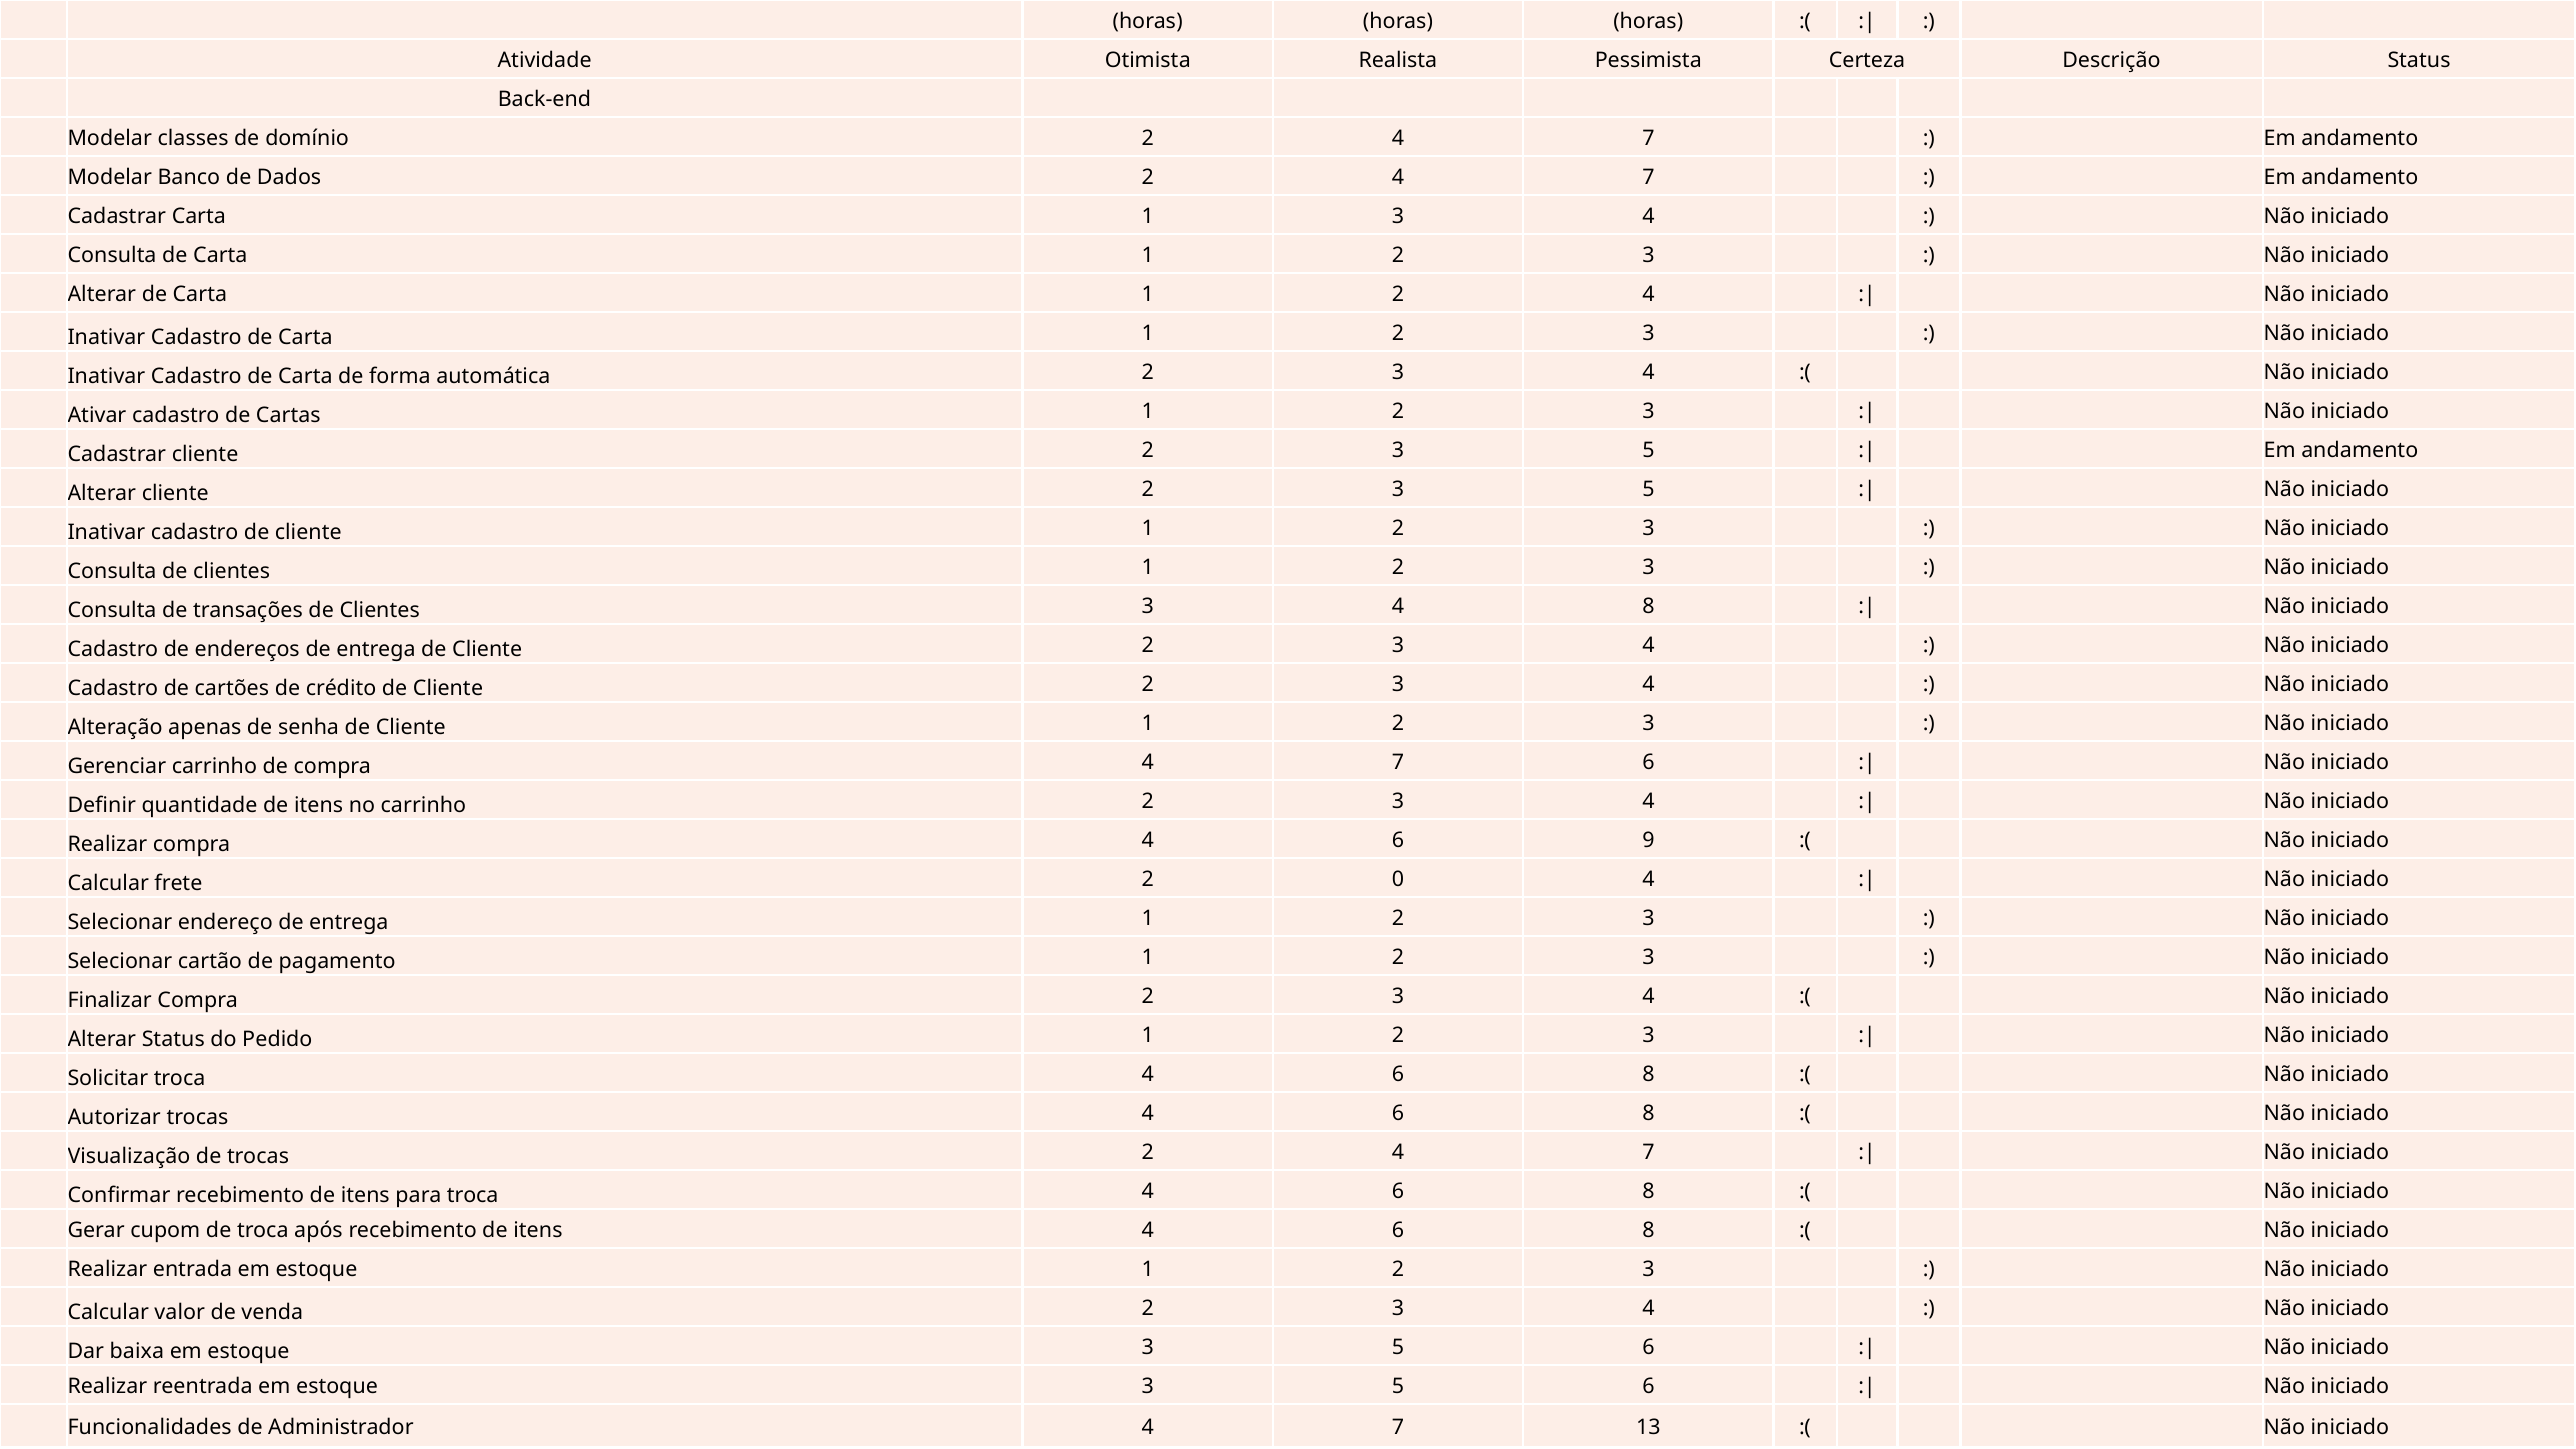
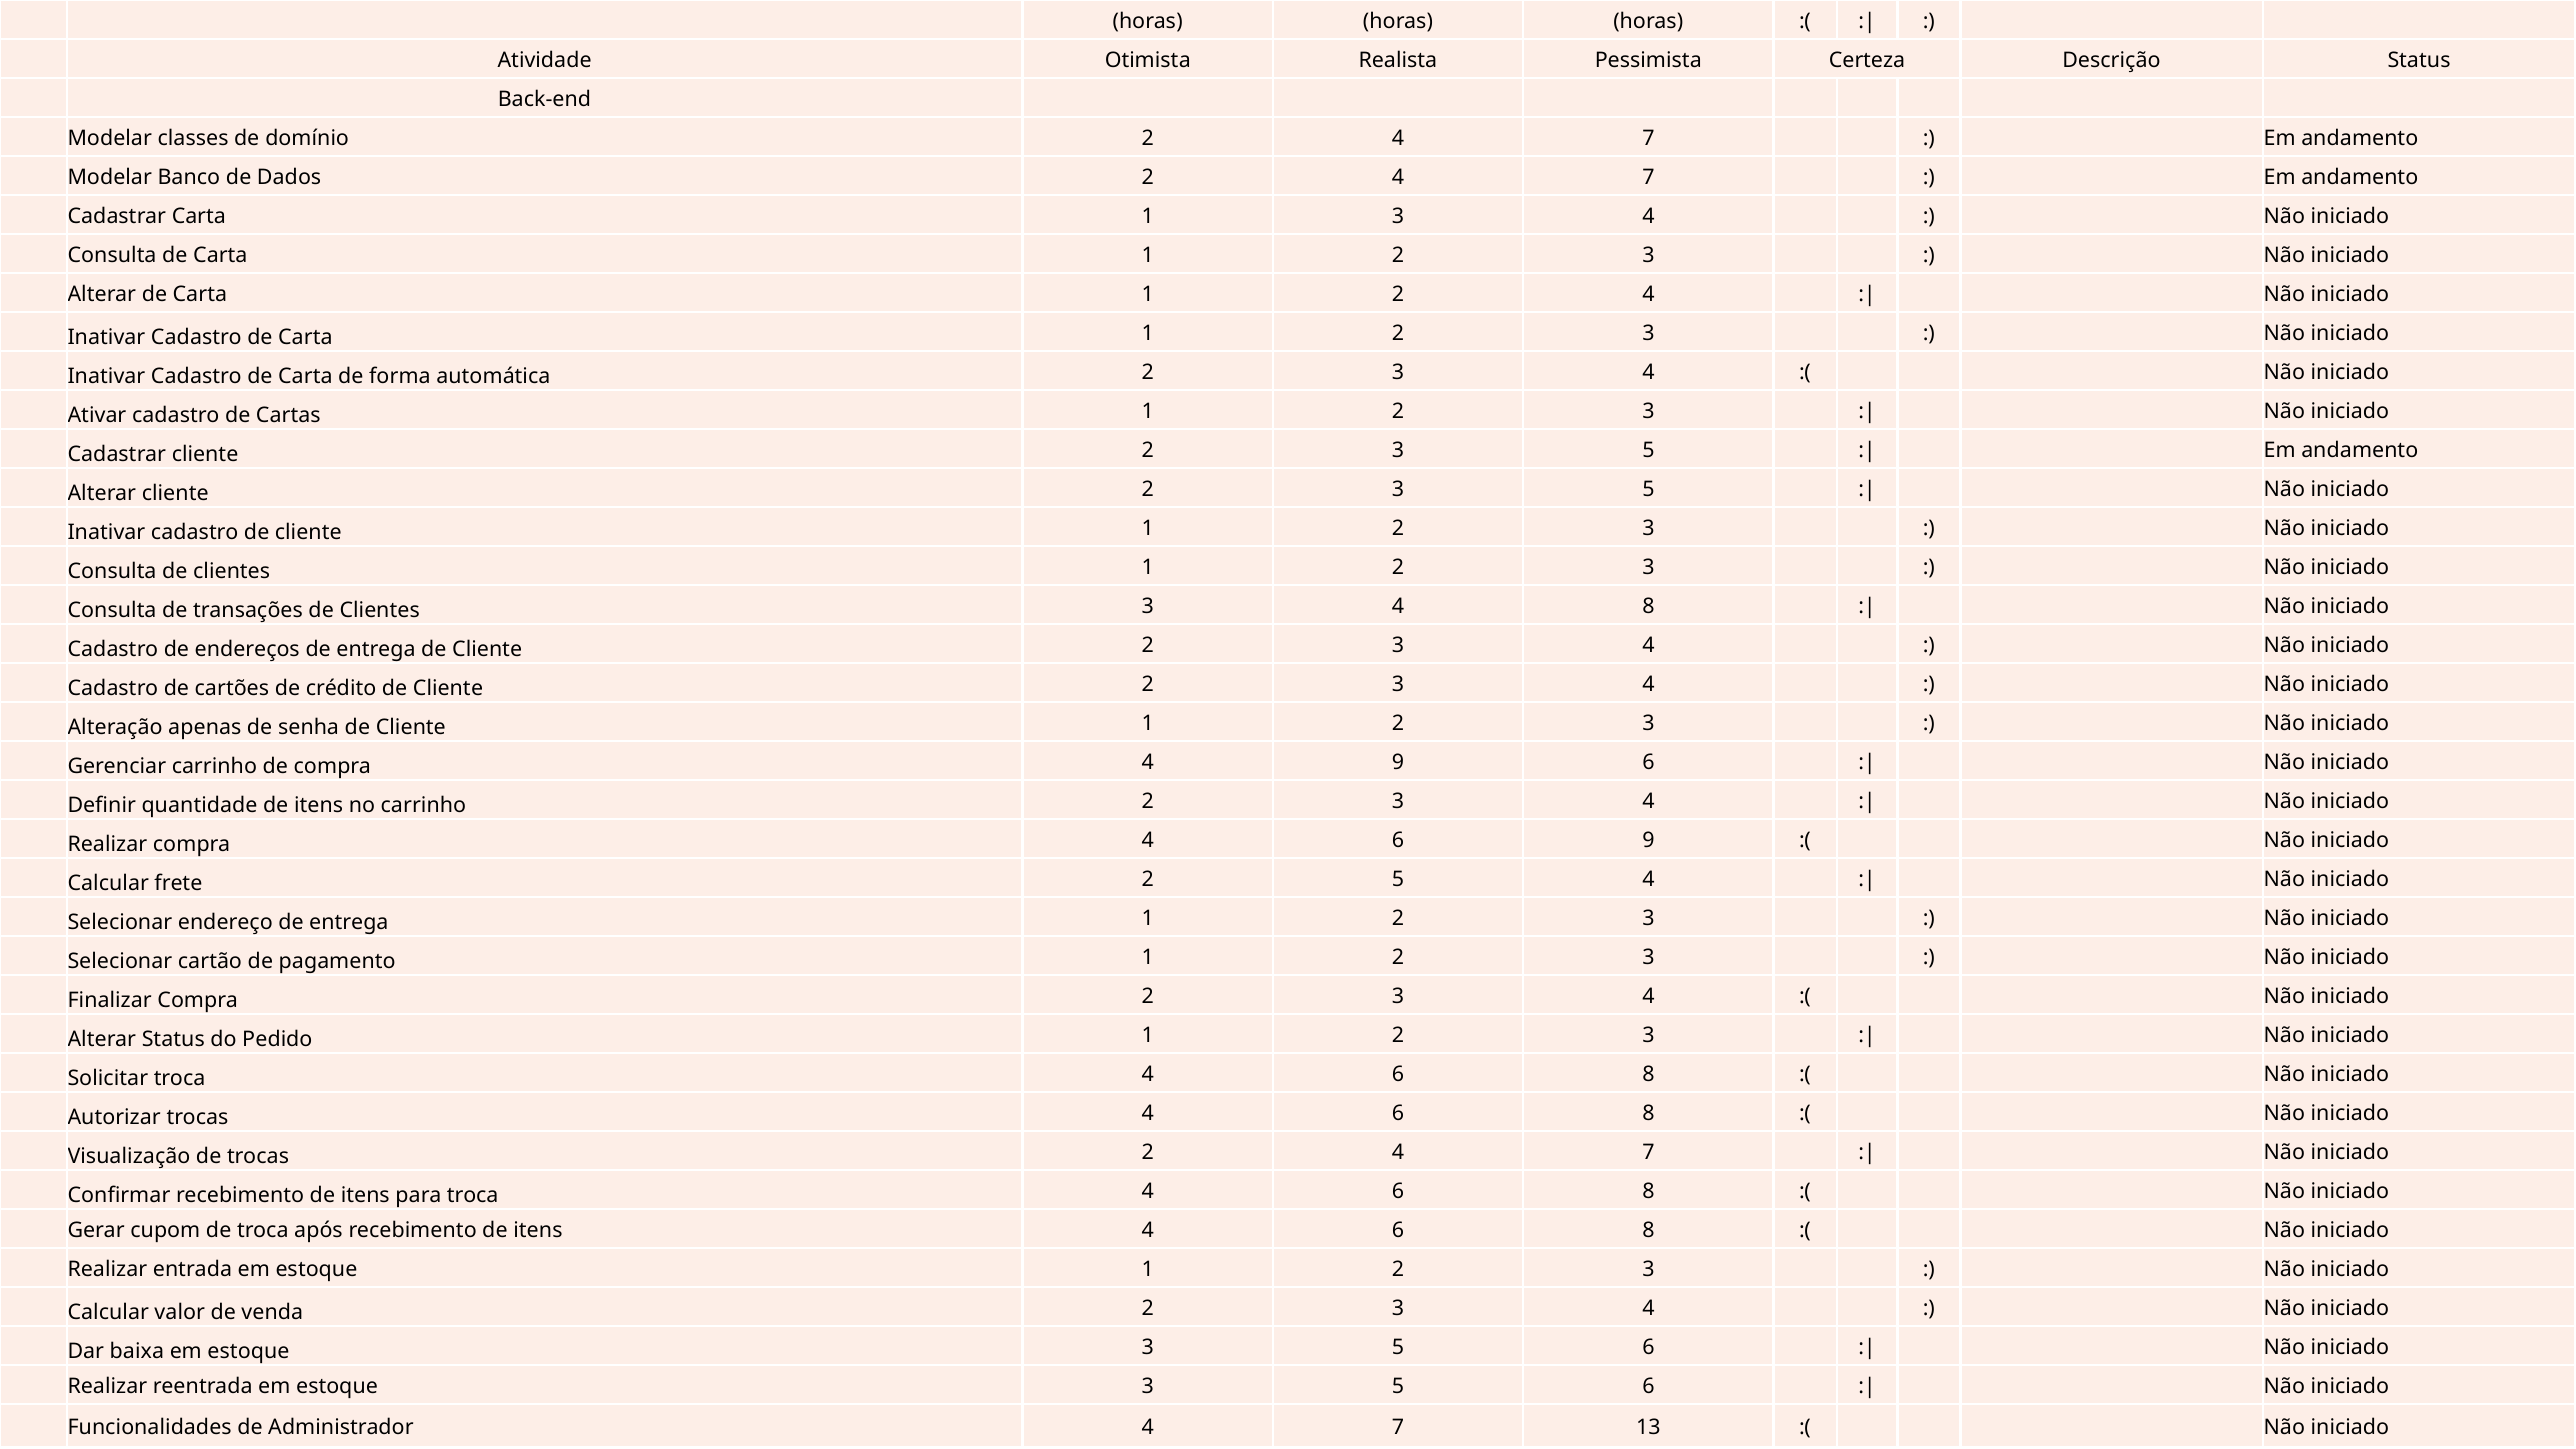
compra 4 7: 7 -> 9 (1398, 762)
2 0: 0 -> 5 (1398, 879)
